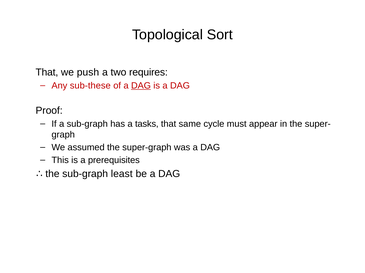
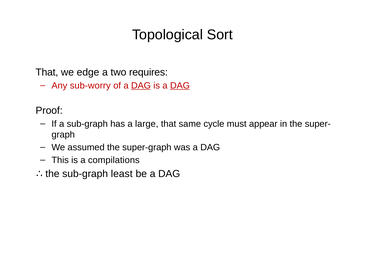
push: push -> edge (88, 72)
sub-these: sub-these -> sub-worry (90, 86)
DAG underline: none -> present (180, 86)
tasks: tasks -> large (147, 124)
prerequisites: prerequisites -> compilations (114, 161)
